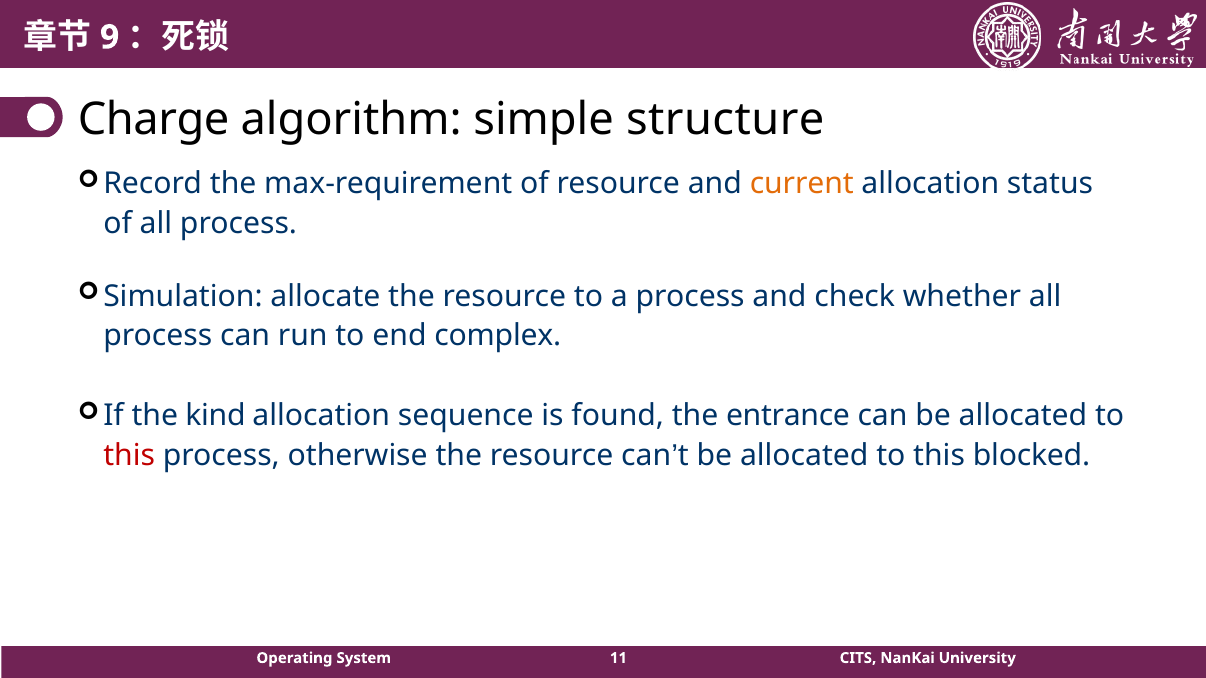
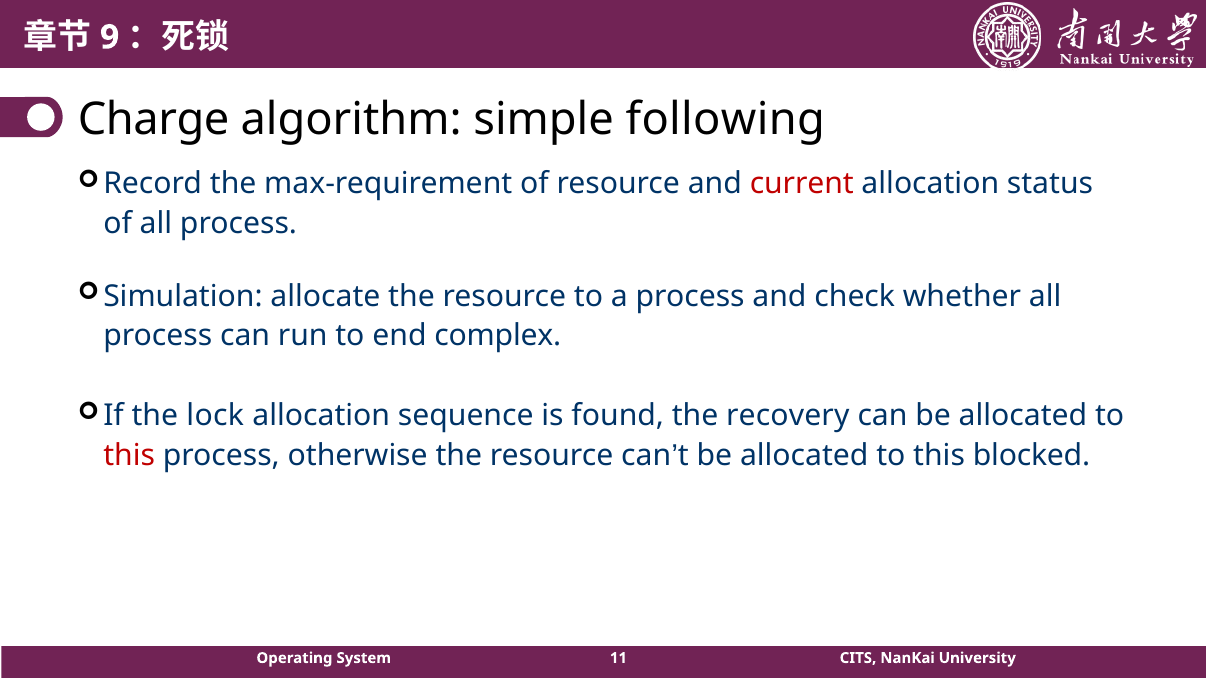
structure: structure -> following (725, 120)
current colour: orange -> red (802, 184)
kind: kind -> lock (215, 416)
entrance: entrance -> recovery (788, 416)
